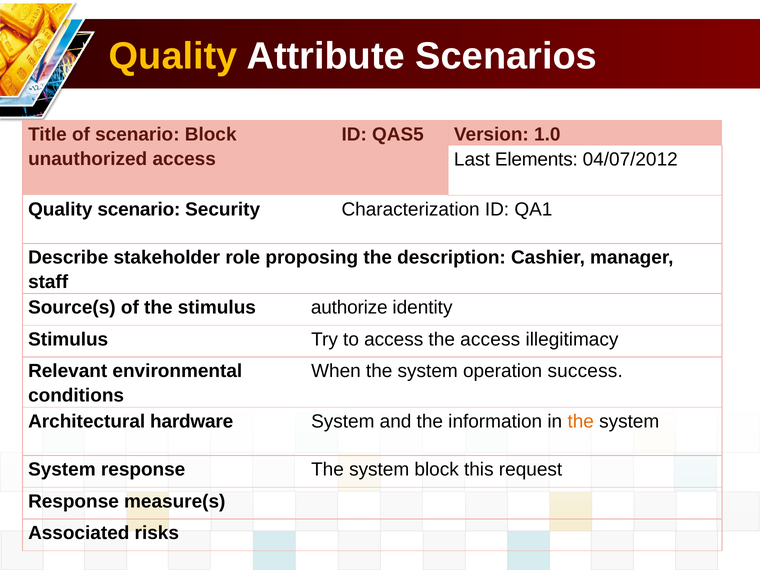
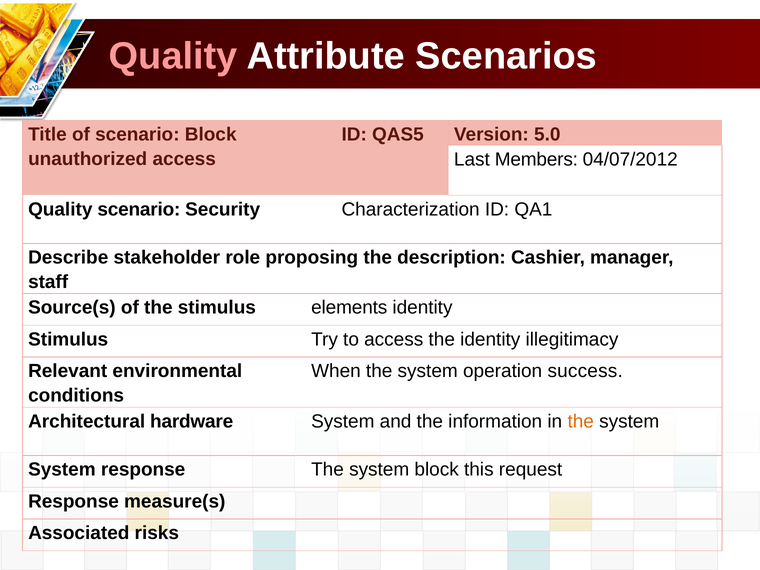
Quality colour: yellow -> pink (173, 56)
1.0: 1.0 -> 5.0 (547, 134)
Elements: Elements -> Members (536, 159)
authorize: authorize -> elements (349, 308)
the access: access -> identity (490, 339)
